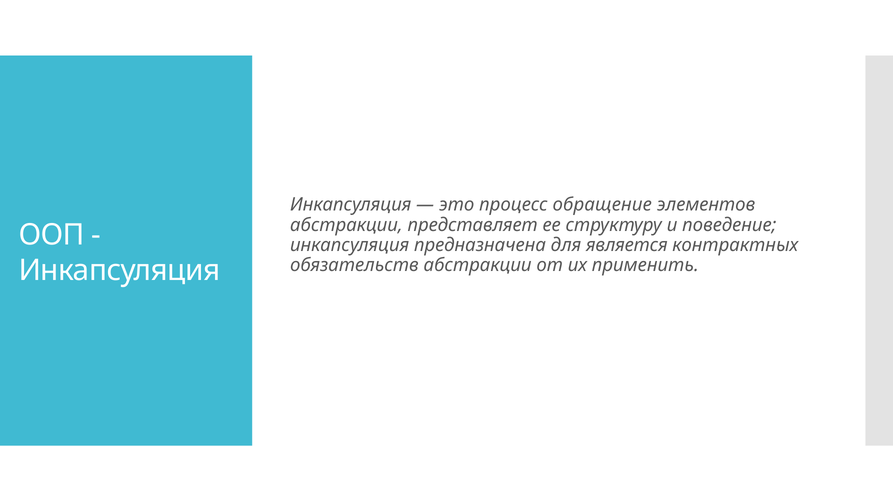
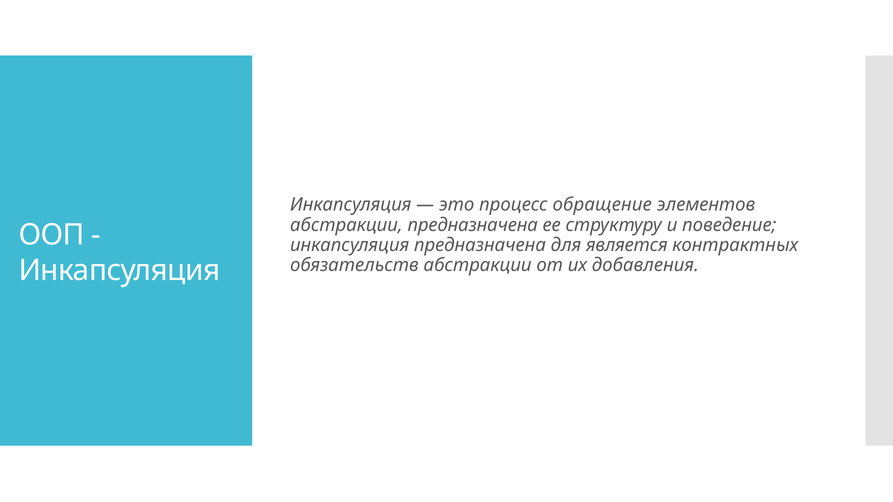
абстракции представляет: представляет -> предназначена (473, 225)
применить: применить -> добавления (645, 265)
